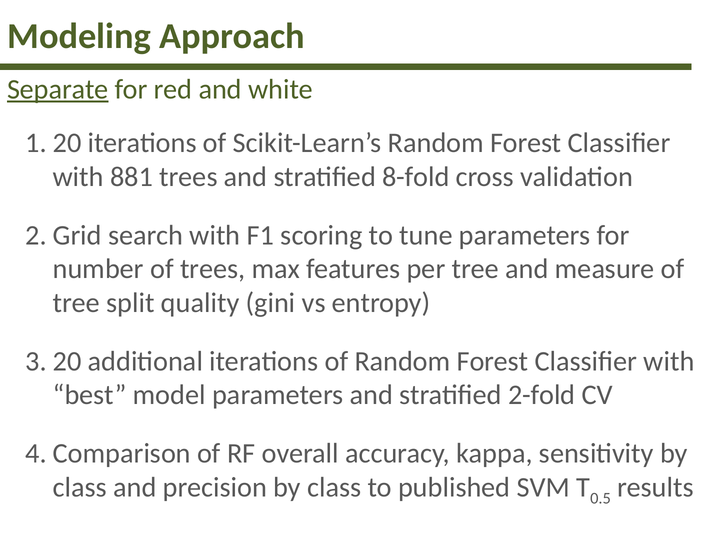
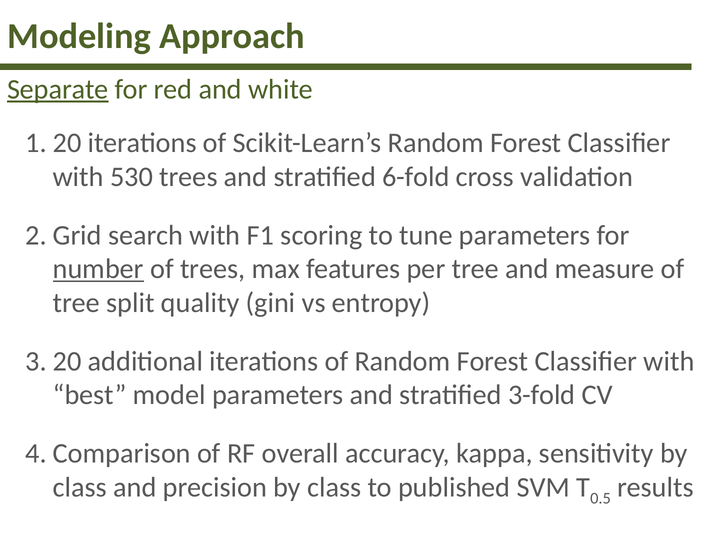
881: 881 -> 530 (132, 177)
8-fold: 8-fold -> 6-fold (416, 177)
number underline: none -> present (98, 269)
2-fold: 2-fold -> 3-fold (542, 395)
